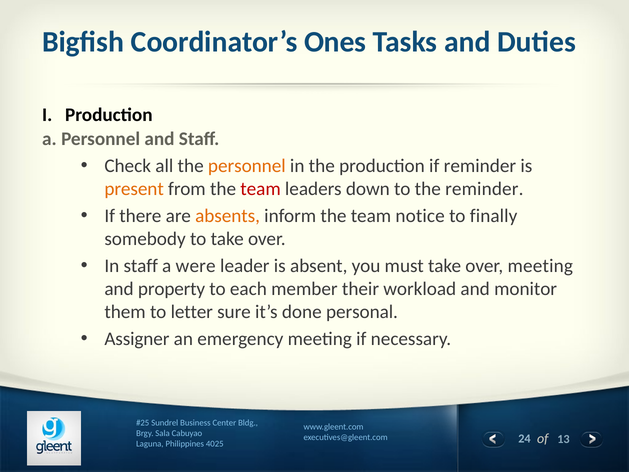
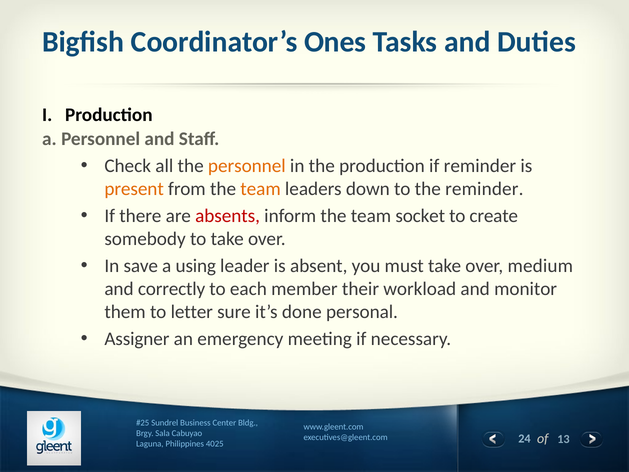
team colour: red -> orange (261, 189)
absents colour: orange -> red (228, 216)
notice: notice -> socket (420, 216)
finally: finally -> create (494, 216)
In staff: staff -> save (141, 266)
were: were -> using (196, 266)
over meeting: meeting -> medium (540, 266)
property: property -> correctly (172, 289)
